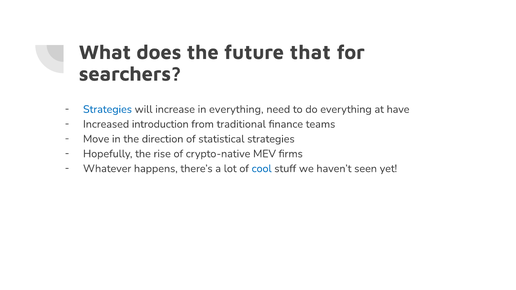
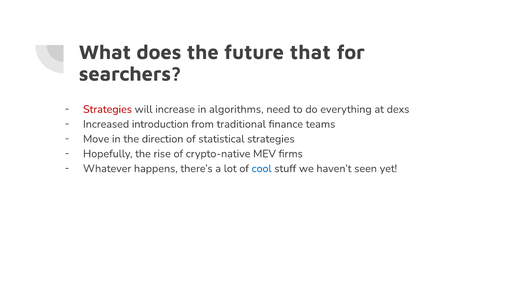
Strategies colour: blue -> red (107, 109)
in everything: everything -> algorithms (236, 109)
have: have -> dexs (398, 109)
